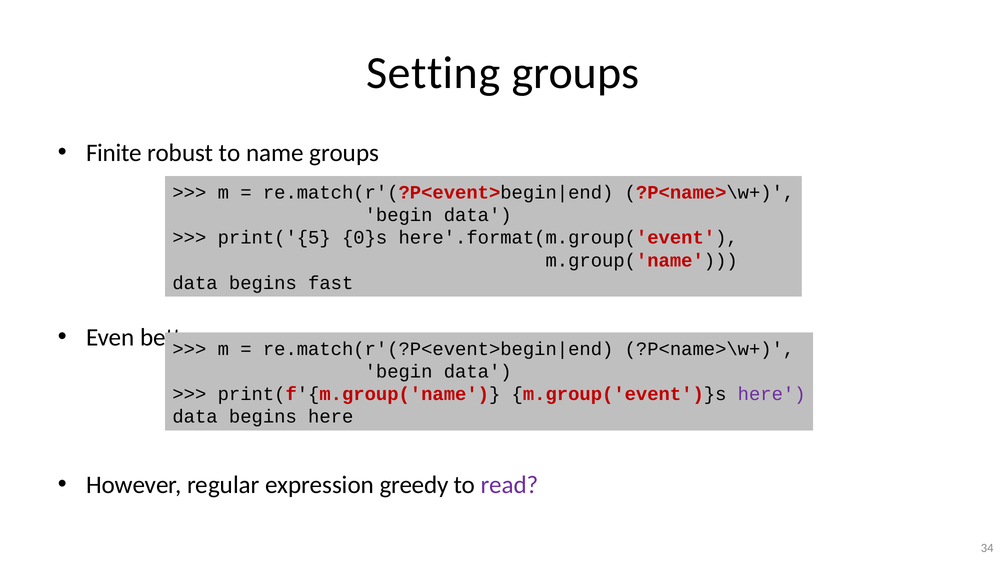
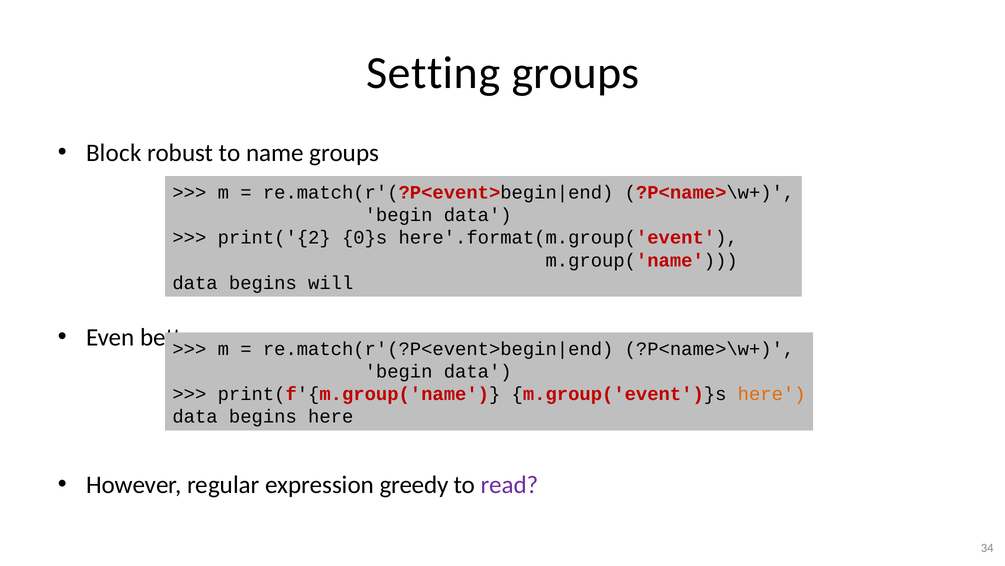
Finite: Finite -> Block (114, 153)
print('{5: print('{5 -> print('{2 (274, 237)
fast: fast -> will (331, 283)
here colour: purple -> orange (772, 394)
